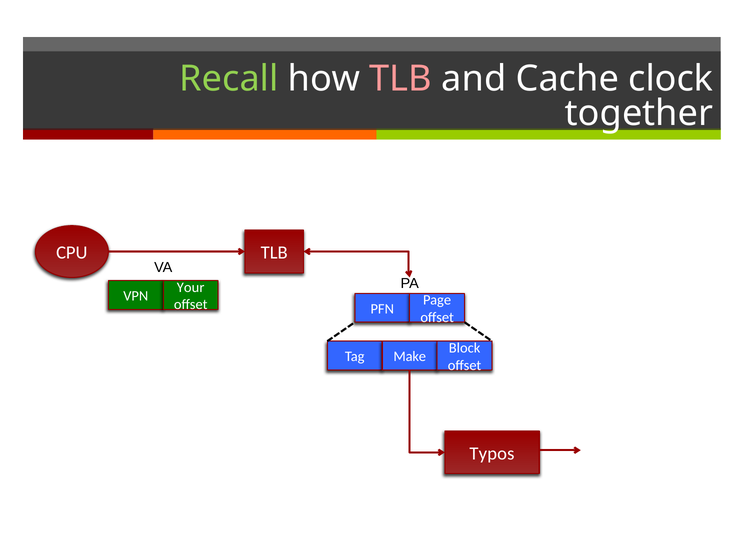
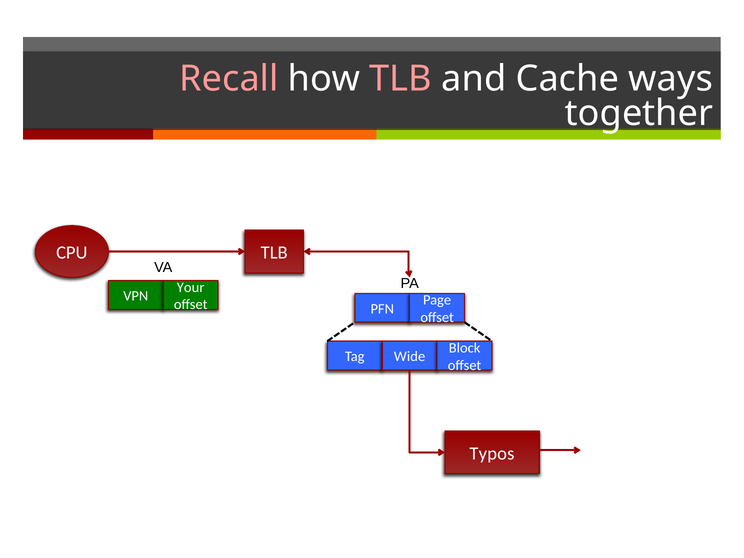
Recall colour: light green -> pink (229, 79)
clock: clock -> ways (671, 79)
Make: Make -> Wide (410, 357)
